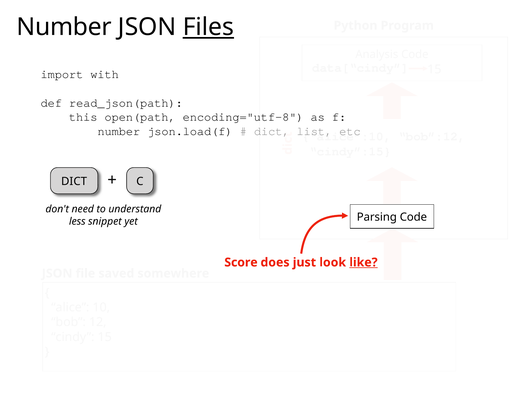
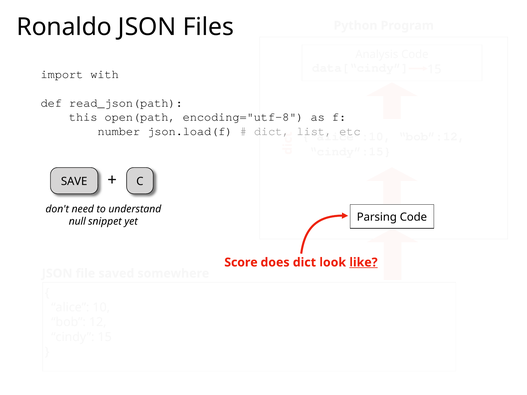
Number: Number -> Ronaldo (64, 27)
Files underline: present -> none (208, 27)
DICT: DICT -> SAVE (74, 182)
less: less -> null (77, 221)
does just: just -> dict (304, 263)
